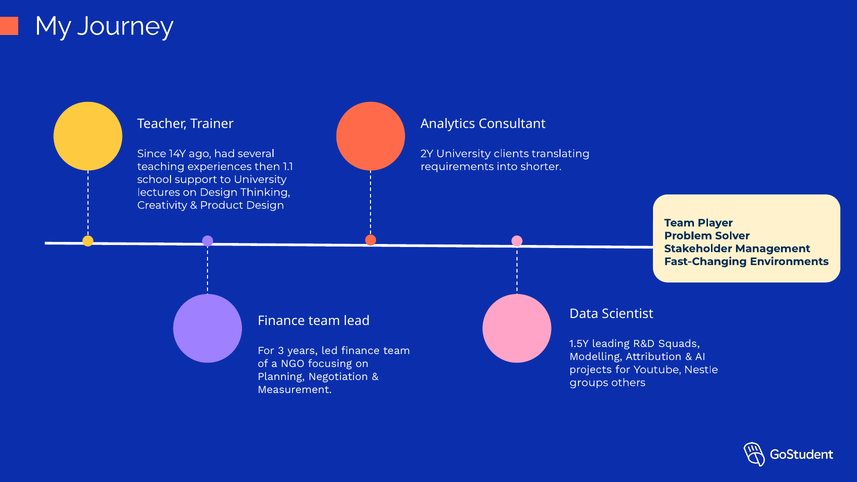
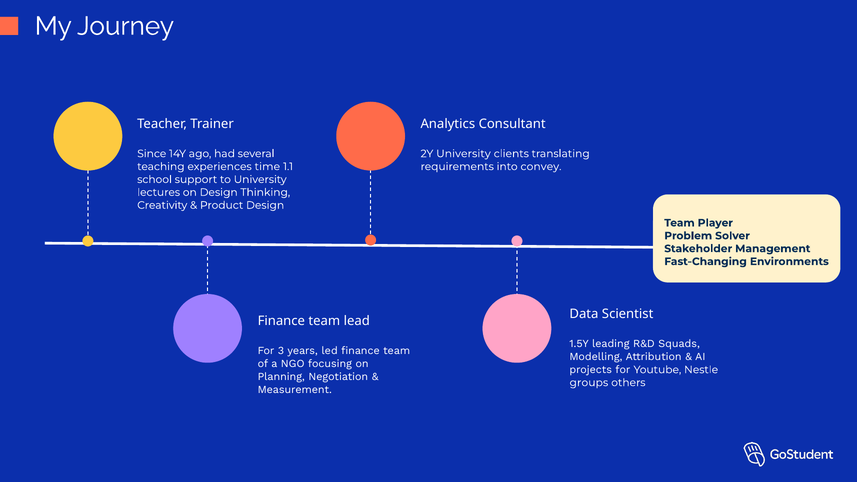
then: then -> time (267, 167)
shorter: shorter -> convey (541, 167)
